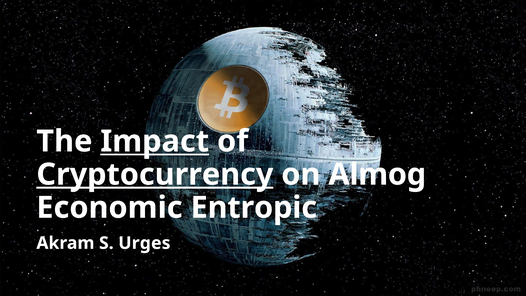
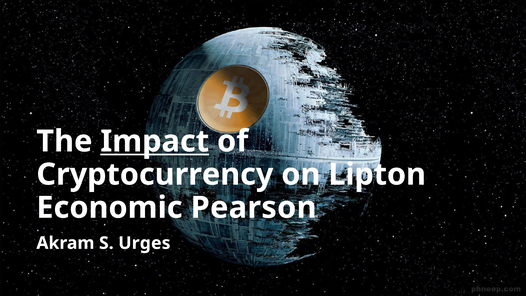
Cryptocurrency underline: present -> none (155, 174)
Almog: Almog -> Lipton (377, 174)
Entropic: Entropic -> Pearson (254, 208)
